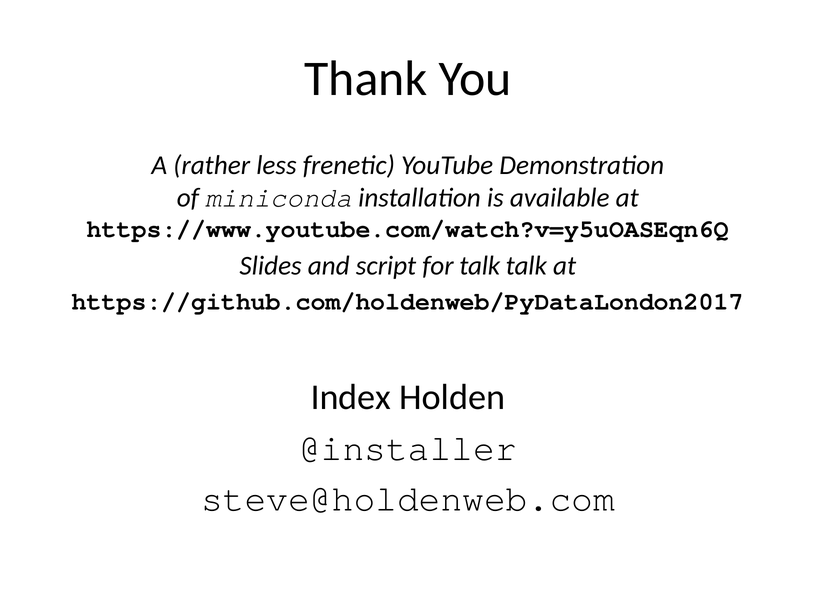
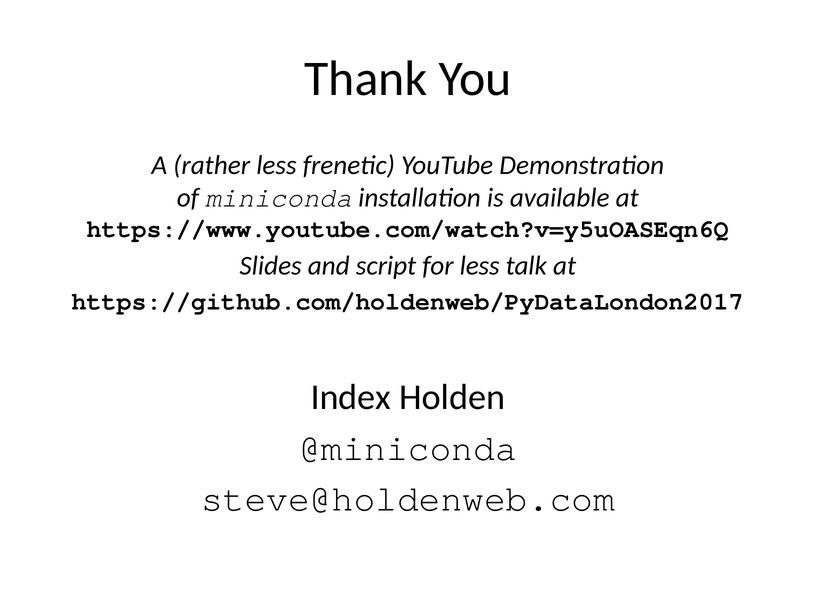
for talk: talk -> less (480, 266)
@installer: @installer -> @miniconda (408, 448)
